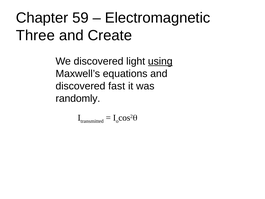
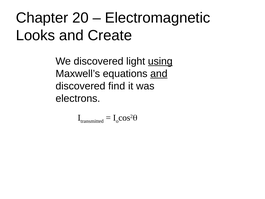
59: 59 -> 20 (80, 18)
Three: Three -> Looks (35, 35)
and underline: none -> present (159, 74)
fast: fast -> find (117, 86)
randomly: randomly -> electrons (78, 98)
